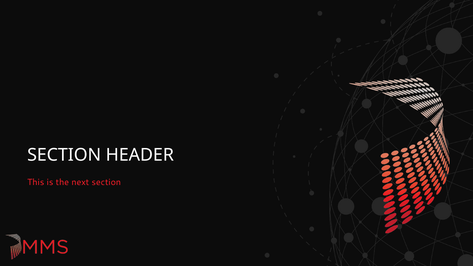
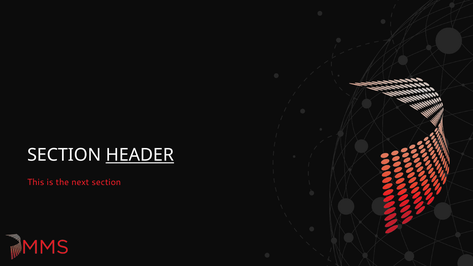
HEADER underline: none -> present (140, 155)
